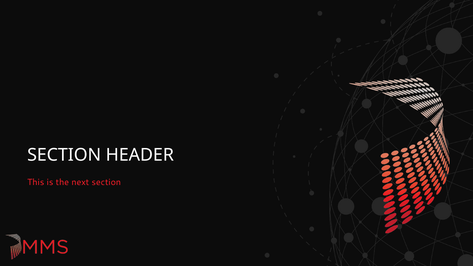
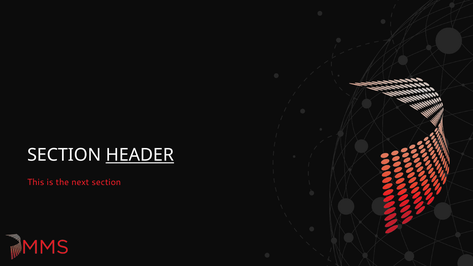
HEADER underline: none -> present (140, 155)
